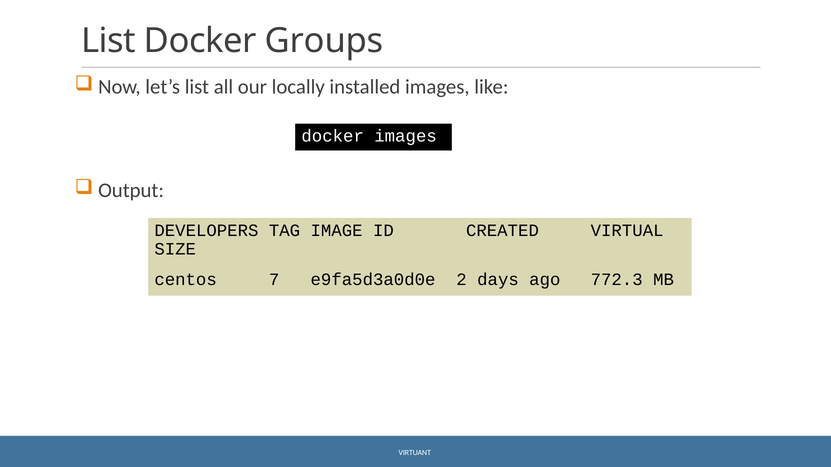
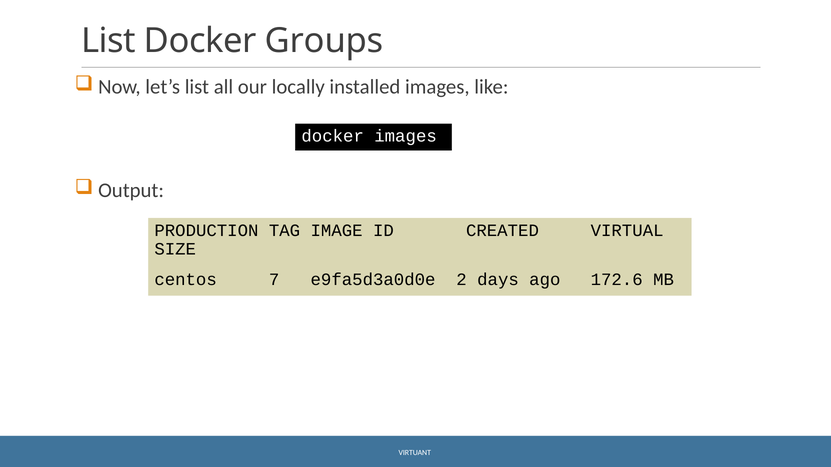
DEVELOPERS: DEVELOPERS -> PRODUCTION (206, 231)
772.3: 772.3 -> 172.6 (617, 280)
